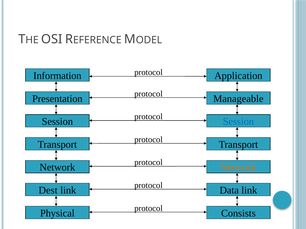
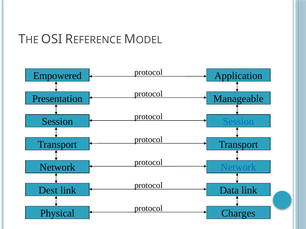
Information: Information -> Empowered (57, 76)
Network colour: orange -> blue (238, 168)
Consists: Consists -> Charges (238, 214)
